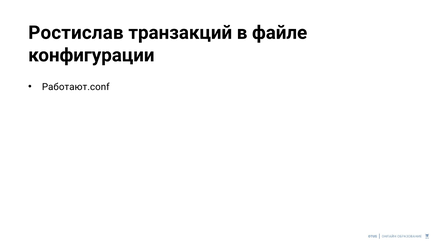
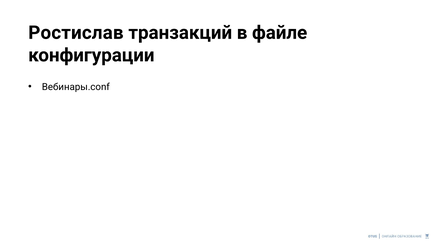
Работают.conf: Работают.conf -> Вебинары.conf (76, 87)
